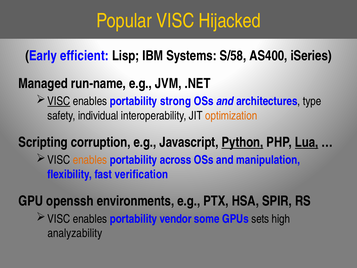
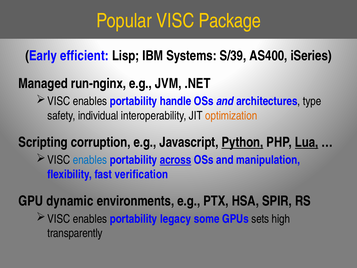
Hijacked: Hijacked -> Package (230, 21)
S/58: S/58 -> S/39 (233, 56)
run-name: run-name -> run-nginx (98, 83)
VISC underline: present -> none (59, 101)
strong: strong -> handle (176, 101)
enables colour: orange -> blue (90, 160)
across underline: none -> present (176, 160)
openssh: openssh -> dynamic (70, 201)
vendor: vendor -> legacy (176, 219)
analyzability: analyzability -> transparently (75, 233)
